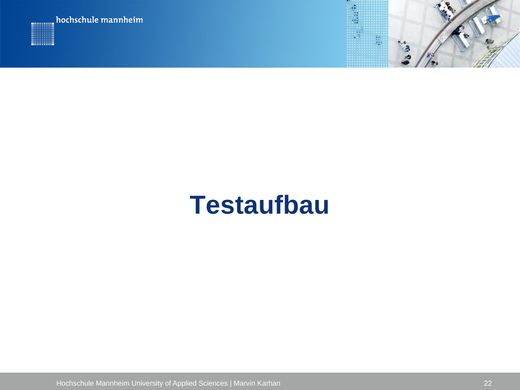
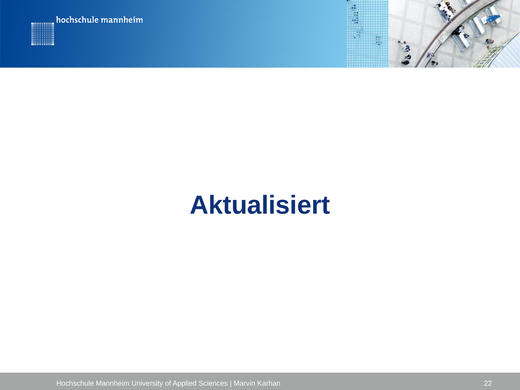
Testaufbau: Testaufbau -> Aktualisiert (260, 205)
